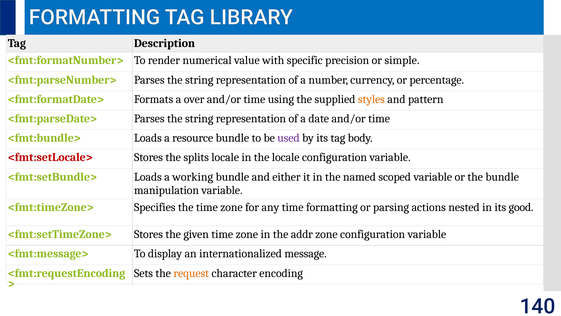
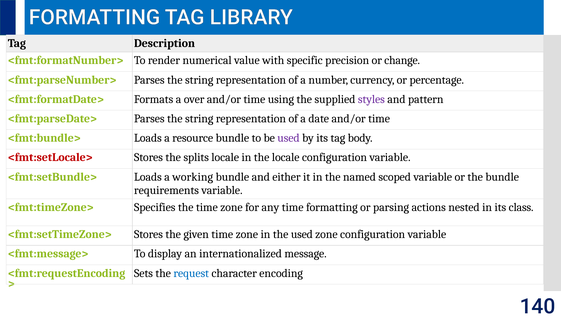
simple: simple -> change (402, 60)
styles colour: orange -> purple (371, 99)
manipulation: manipulation -> requirements (166, 190)
good: good -> class (521, 207)
the addr: addr -> used (302, 234)
request colour: orange -> blue (191, 273)
